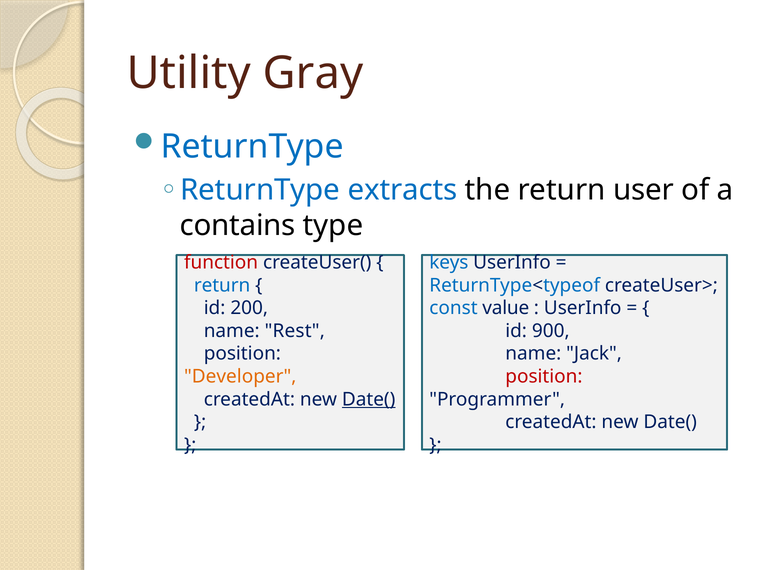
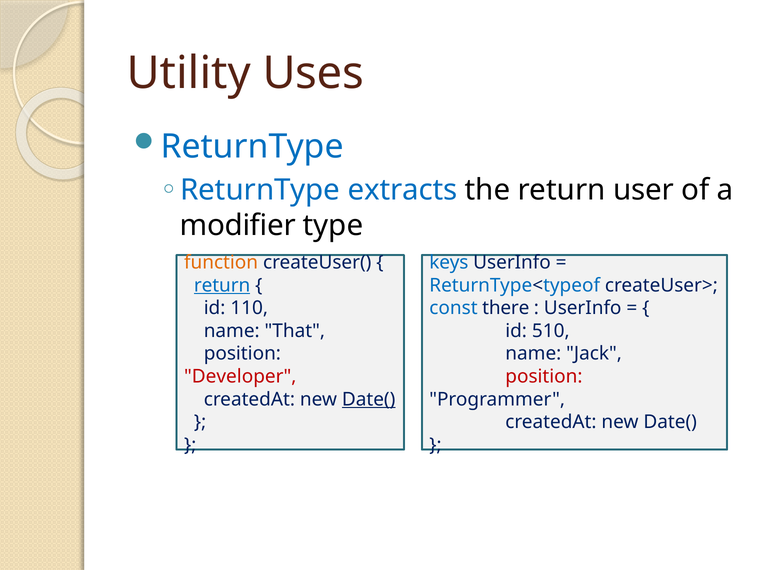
Gray: Gray -> Uses (313, 73)
contains: contains -> modifier (238, 226)
function colour: red -> orange (221, 262)
return underline: none -> present (222, 285)
200: 200 -> 110 (249, 308)
value: value -> there (506, 308)
Rest: Rest -> That (295, 331)
900: 900 -> 510 (551, 331)
Developer colour: orange -> red (240, 376)
